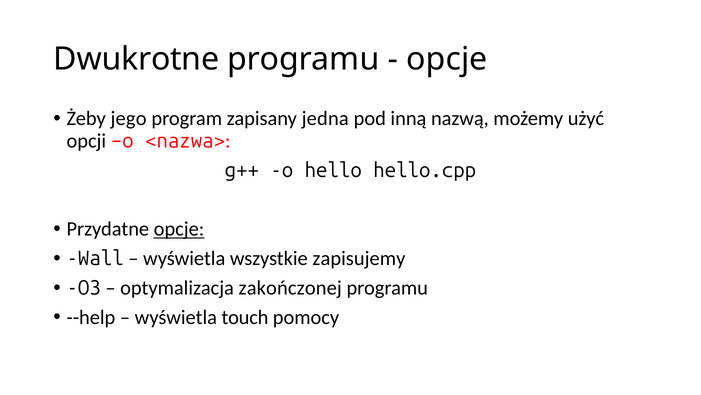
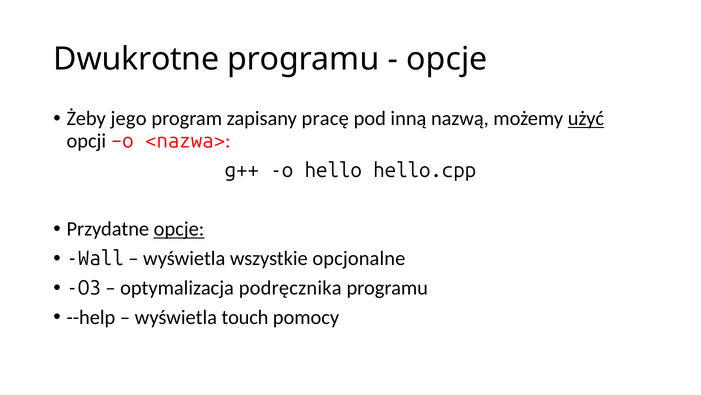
jedna: jedna -> pracę (325, 119)
użyć underline: none -> present (586, 119)
zapisujemy: zapisujemy -> opcjonalne (359, 258)
zakończonej: zakończonej -> podręcznika (290, 288)
